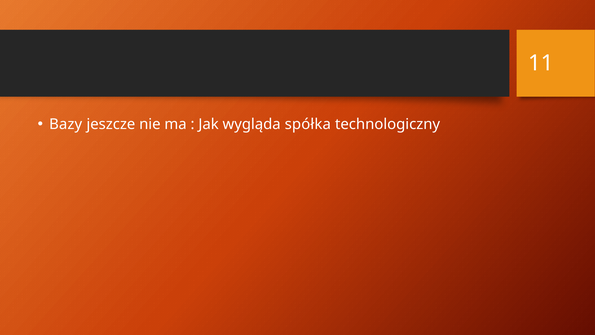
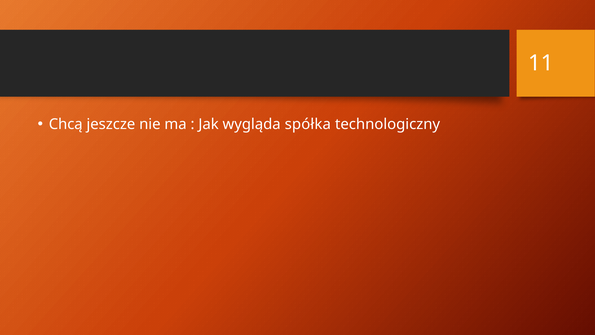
Bazy: Bazy -> Chcą (66, 124)
